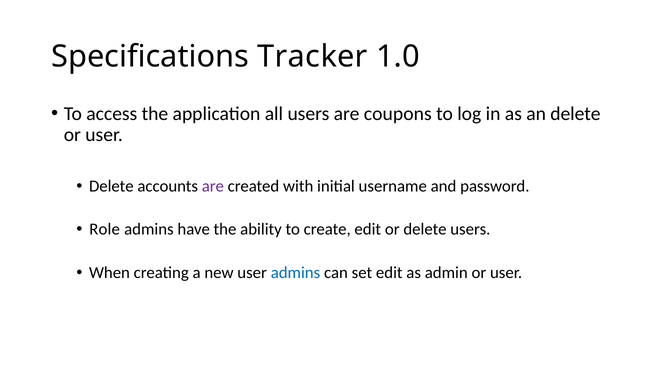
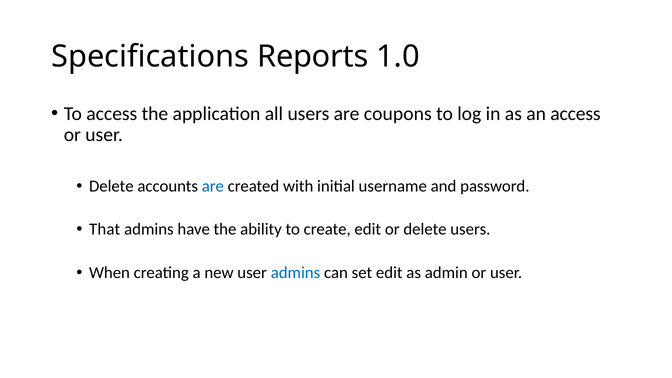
Tracker: Tracker -> Reports (313, 56)
an delete: delete -> access (575, 114)
are colour: purple -> blue (213, 186)
Role: Role -> That (105, 229)
